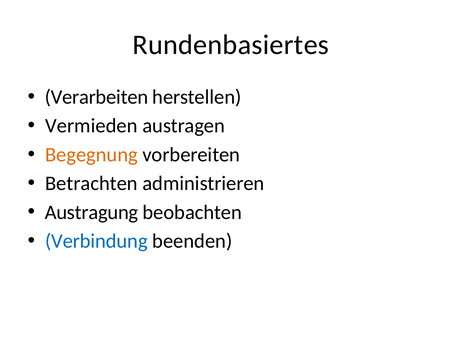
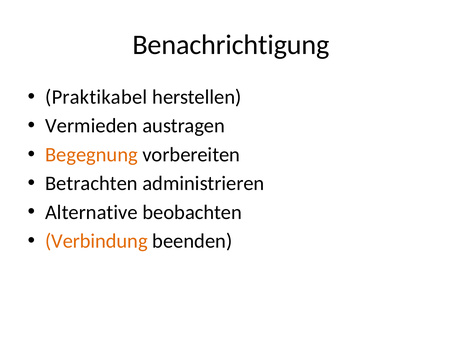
Rundenbasiertes: Rundenbasiertes -> Benachrichtigung (231, 45)
Verarbeiten: Verarbeiten -> Praktikabel (96, 97)
Austragung: Austragung -> Alternative (91, 212)
Verbindung colour: blue -> orange (96, 241)
